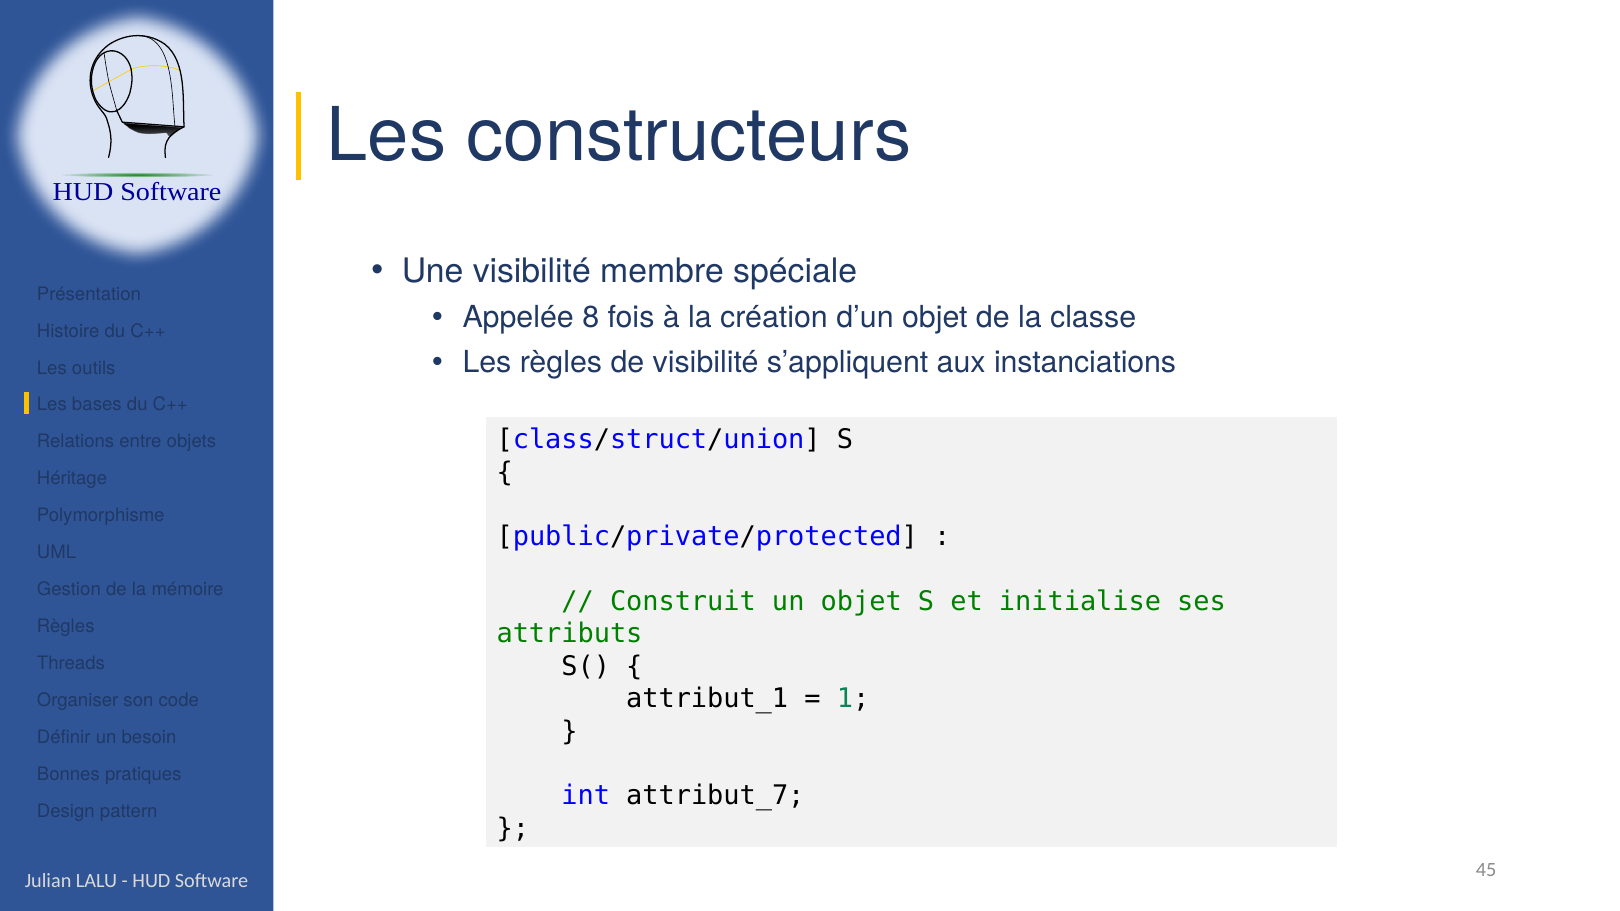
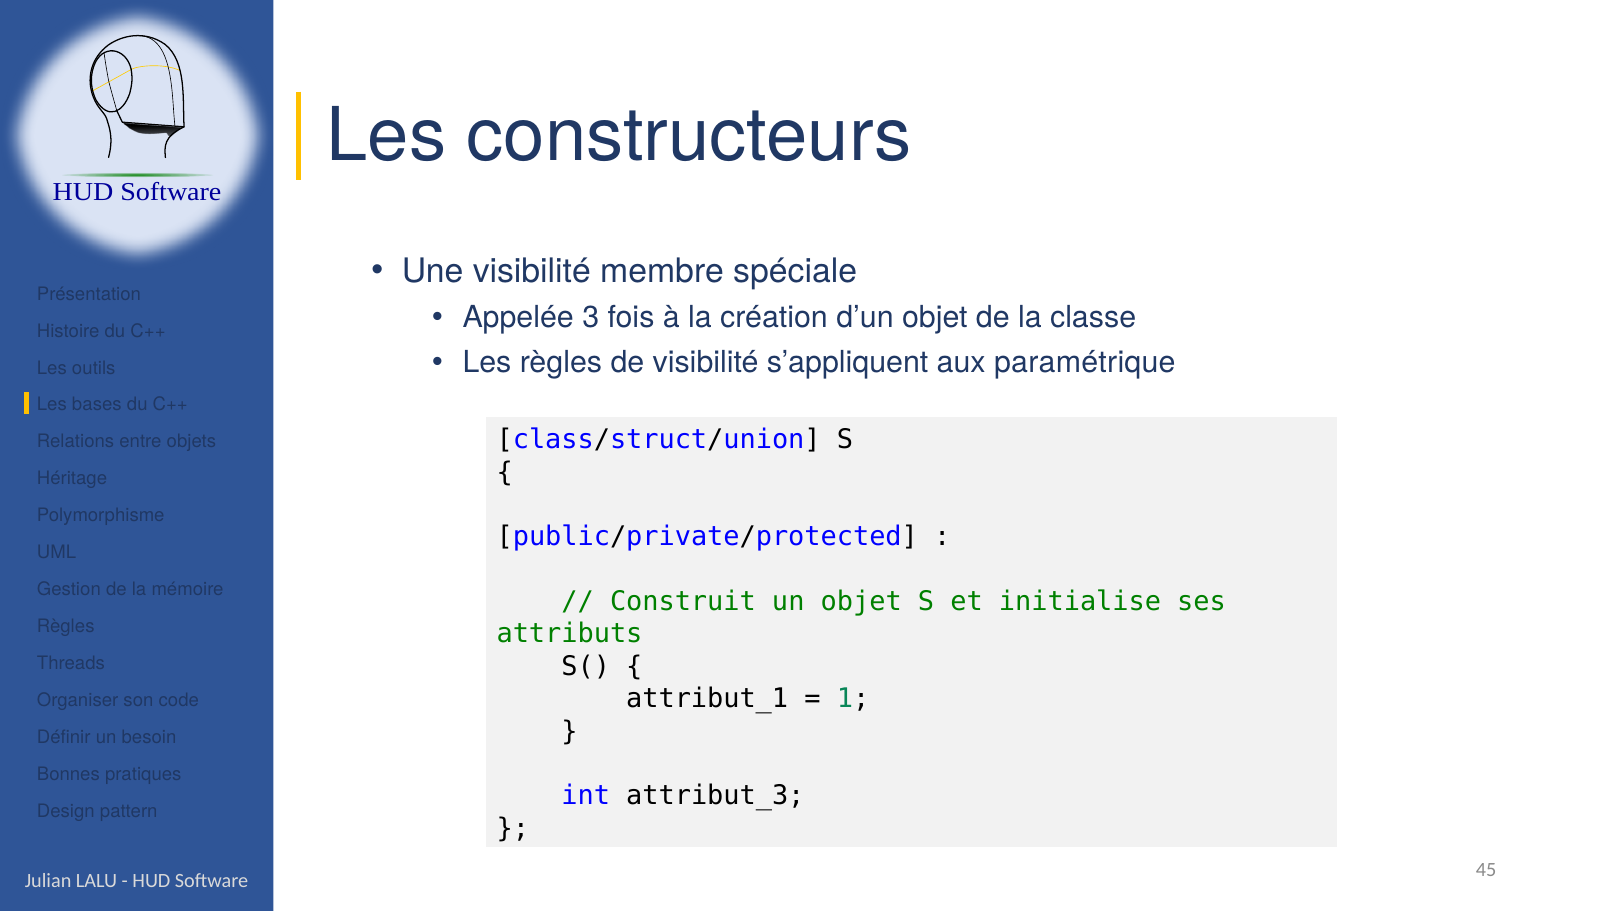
8: 8 -> 3 (591, 318)
instanciations: instanciations -> paramétrique (1085, 363)
attribut_7: attribut_7 -> attribut_3 (715, 796)
